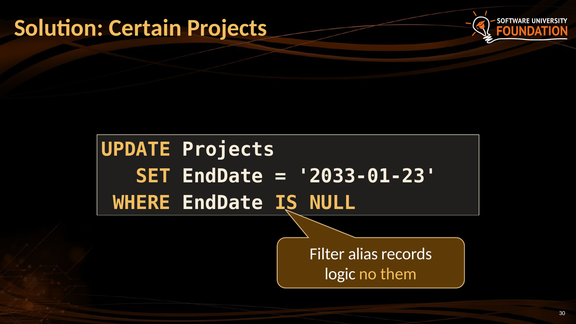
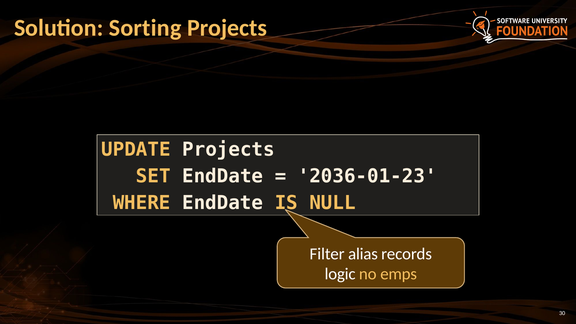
Certain: Certain -> Sorting (145, 28)
2033-01-23: 2033-01-23 -> 2036-01-23 (367, 176)
them: them -> emps (399, 274)
